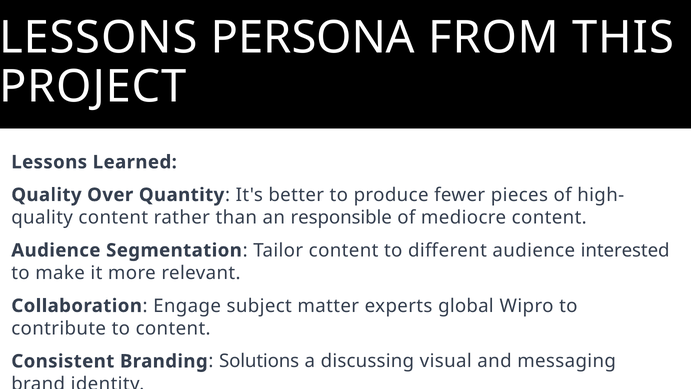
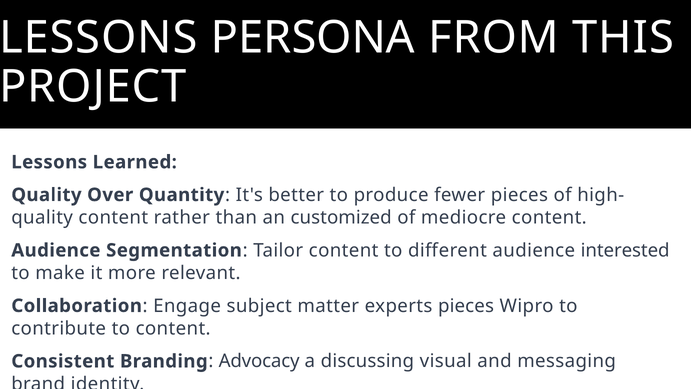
responsible: responsible -> customized (341, 217)
experts global: global -> pieces (466, 306)
Solutions: Solutions -> Advocacy (259, 361)
